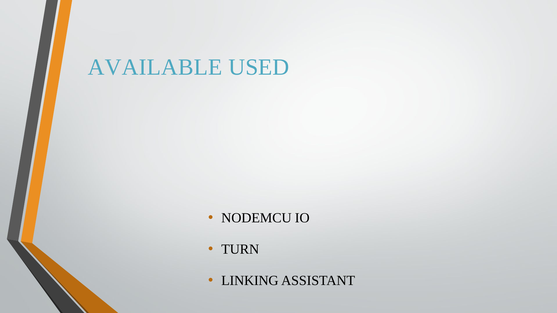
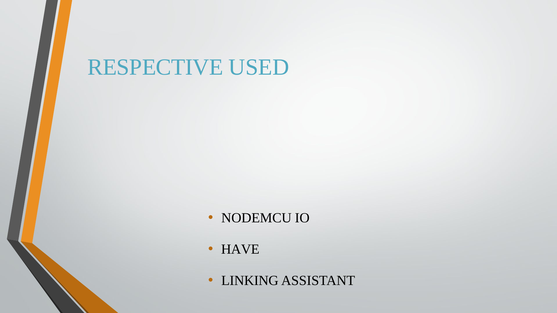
AVAILABLE: AVAILABLE -> RESPECTIVE (155, 67)
TURN: TURN -> HAVE (240, 250)
